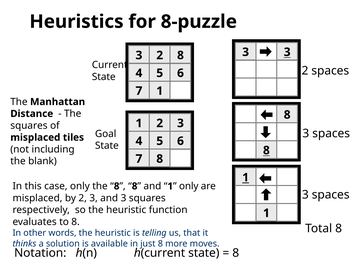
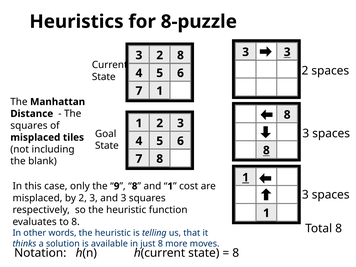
8: 8 -> 9 (117, 186)
only: only -> cost (189, 186)
